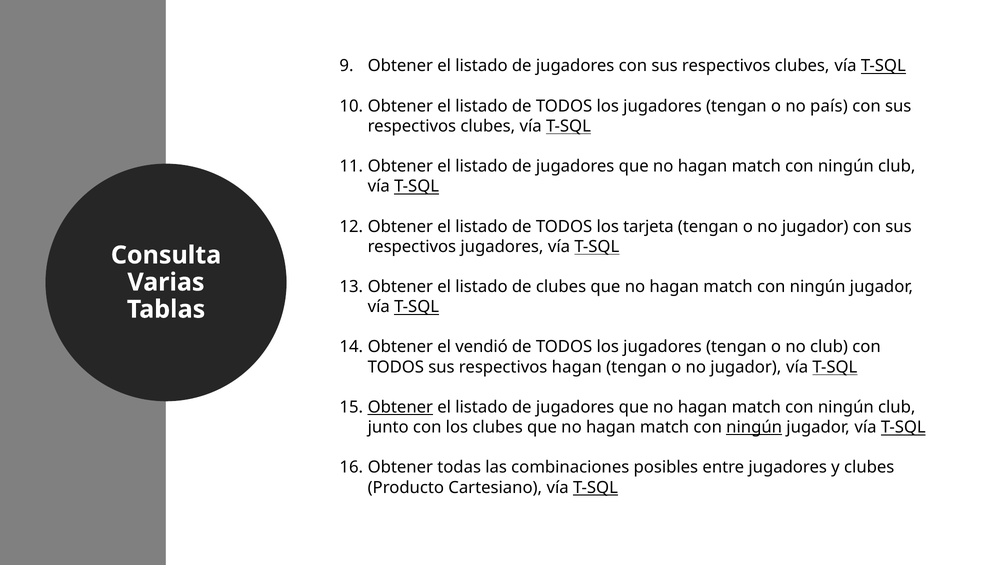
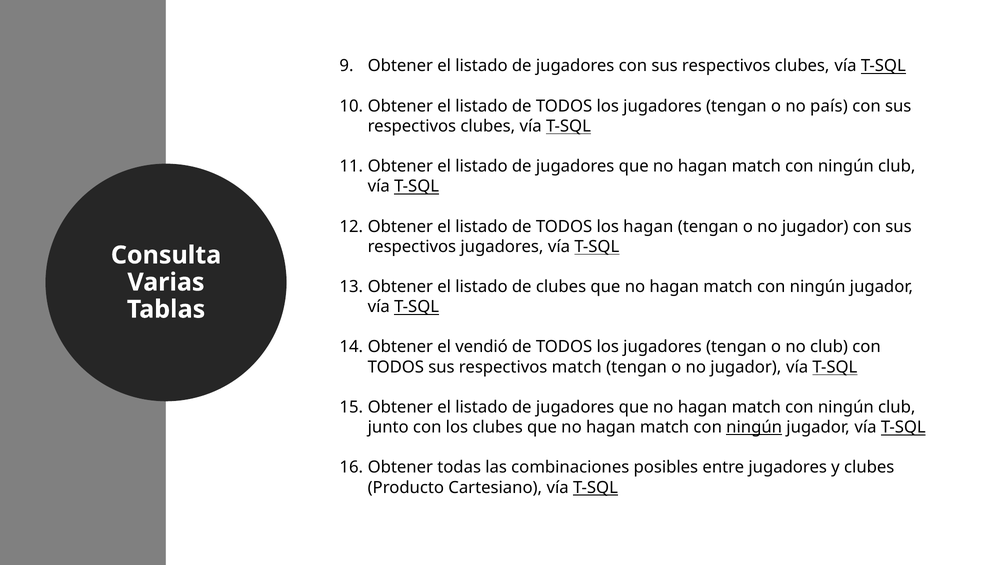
los tarjeta: tarjeta -> hagan (648, 226)
respectivos hagan: hagan -> match (577, 367)
Obtener underline: present -> none (400, 407)
